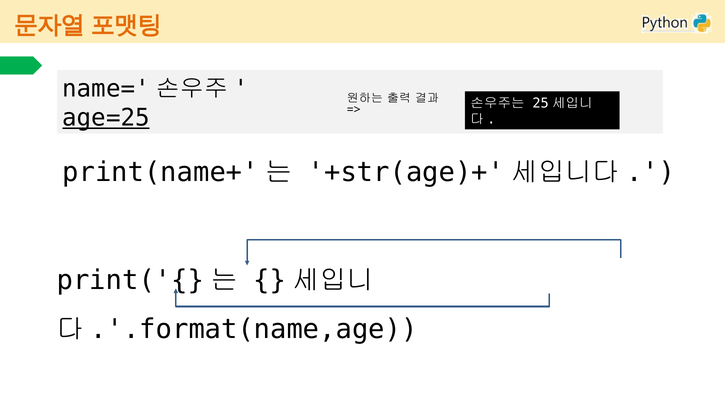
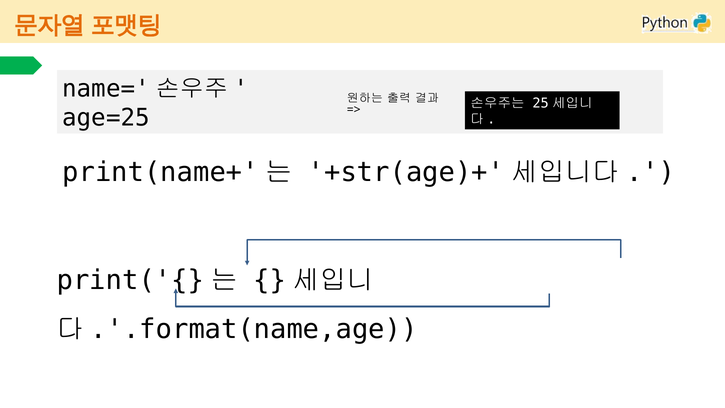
age=25 underline: present -> none (106, 118)
